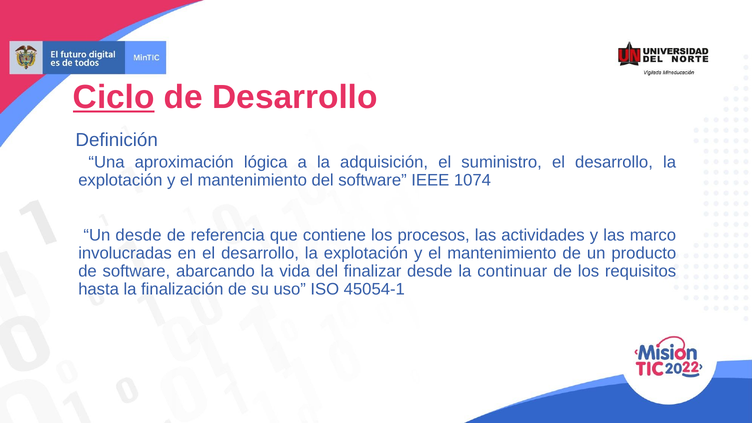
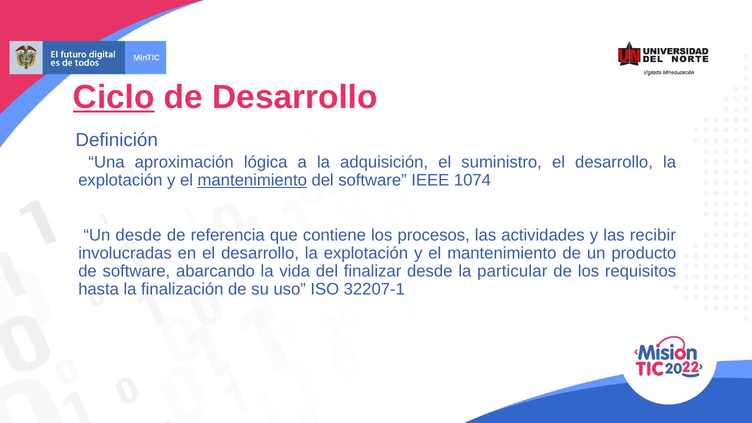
mantenimiento underline: none -> present (252, 180)
marco: marco -> recibir (653, 235)
continuar: continuar -> particular (512, 271)
45054-1: 45054-1 -> 32207-1 (374, 289)
